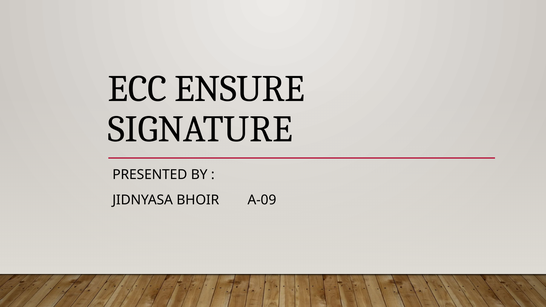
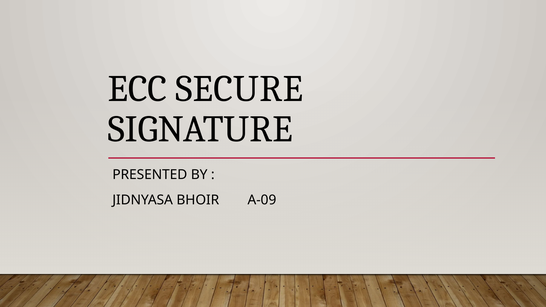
ENSURE: ENSURE -> SECURE (239, 89)
